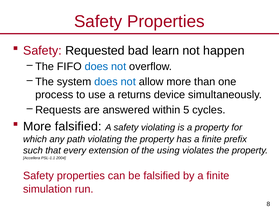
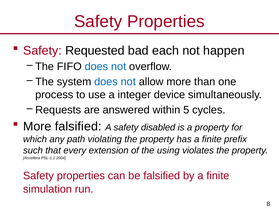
learn: learn -> each (166, 51)
returns: returns -> integer (134, 95)
safety violating: violating -> disabled (158, 128)
